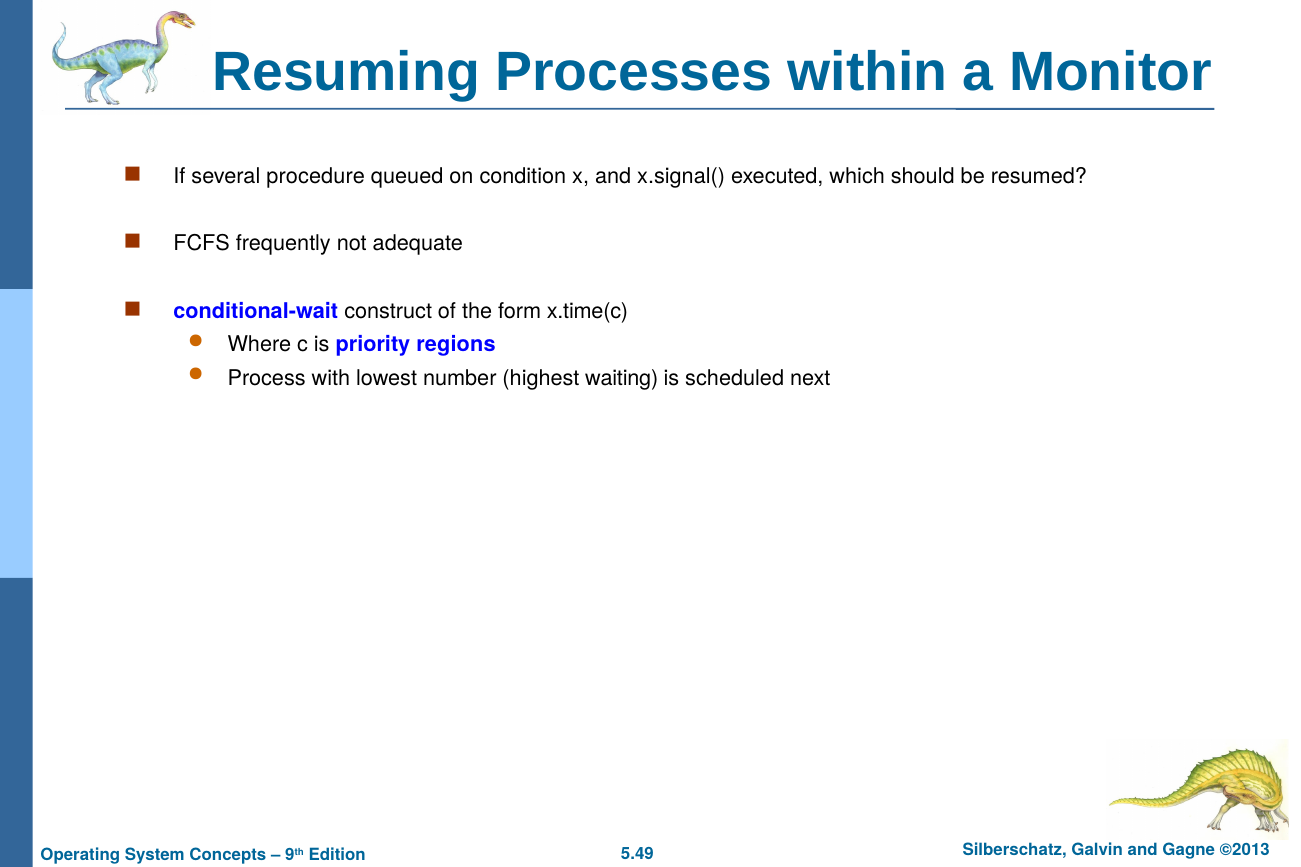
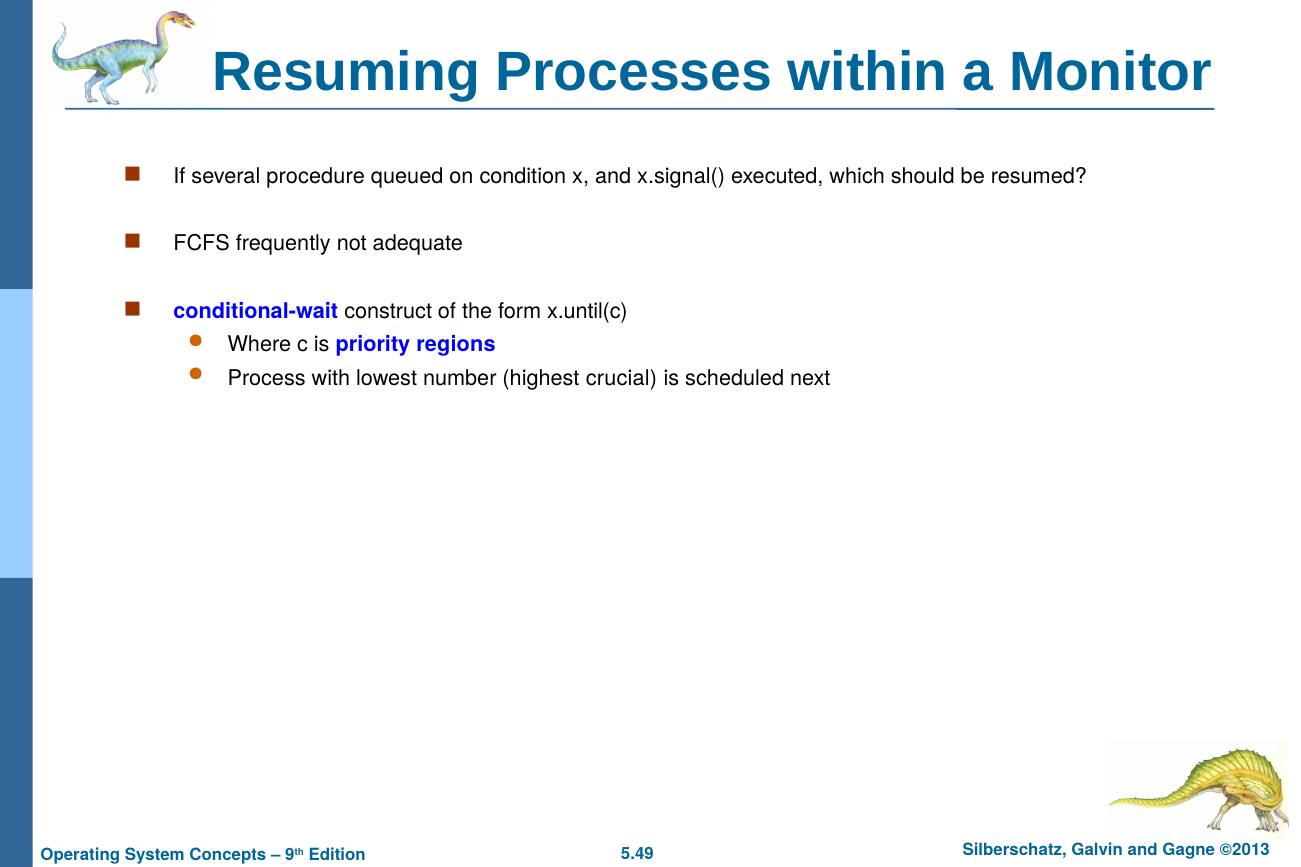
x.time(c: x.time(c -> x.until(c (587, 311)
waiting: waiting -> crucial (621, 378)
